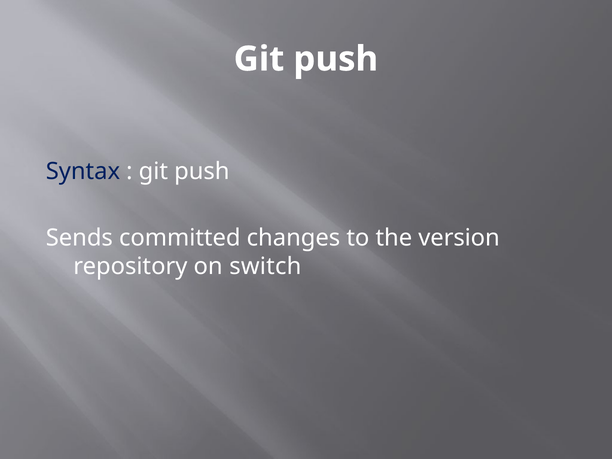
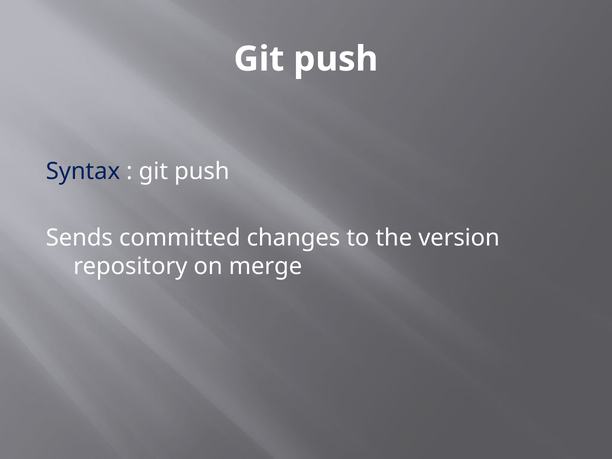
switch: switch -> merge (266, 267)
